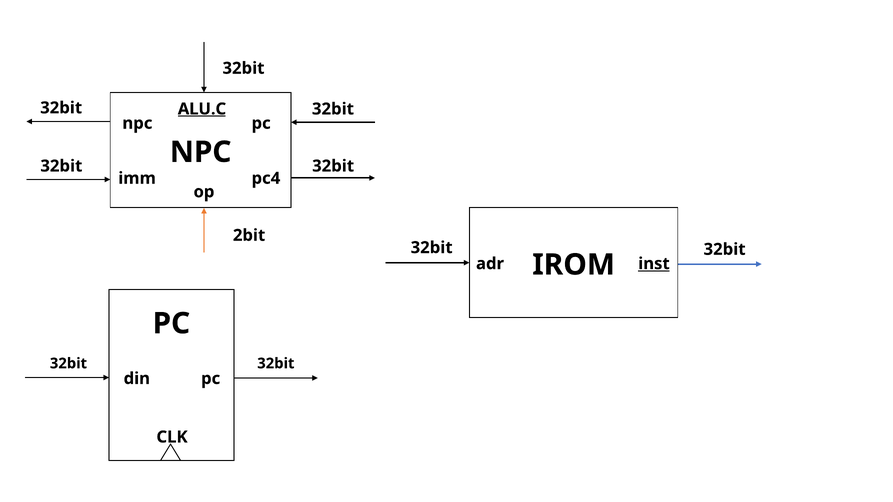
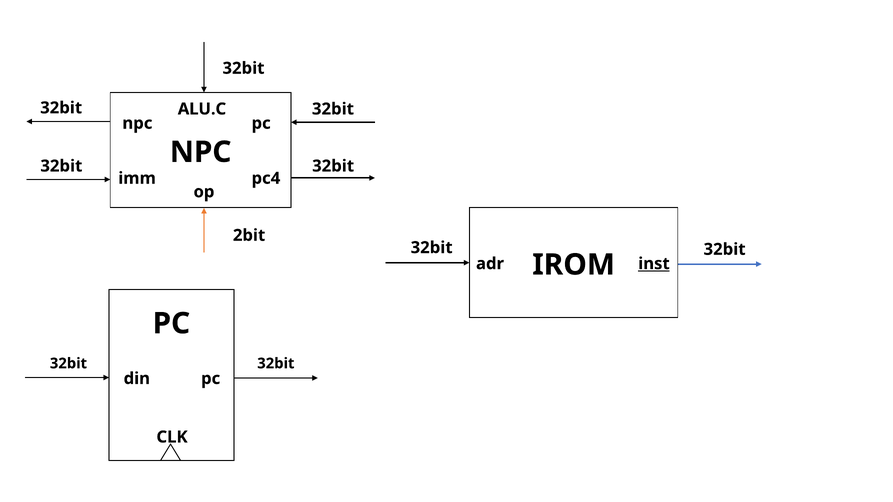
ALU.C underline: present -> none (202, 109)
